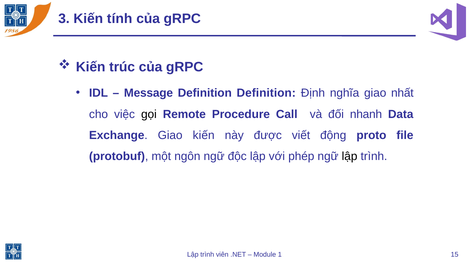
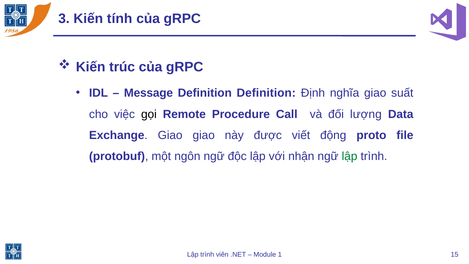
nhất: nhất -> suất (402, 93)
nhanh: nhanh -> lượng (366, 114)
Giao kiến: kiến -> giao (204, 135)
phép: phép -> nhận (301, 156)
lập colour: black -> green (350, 156)
